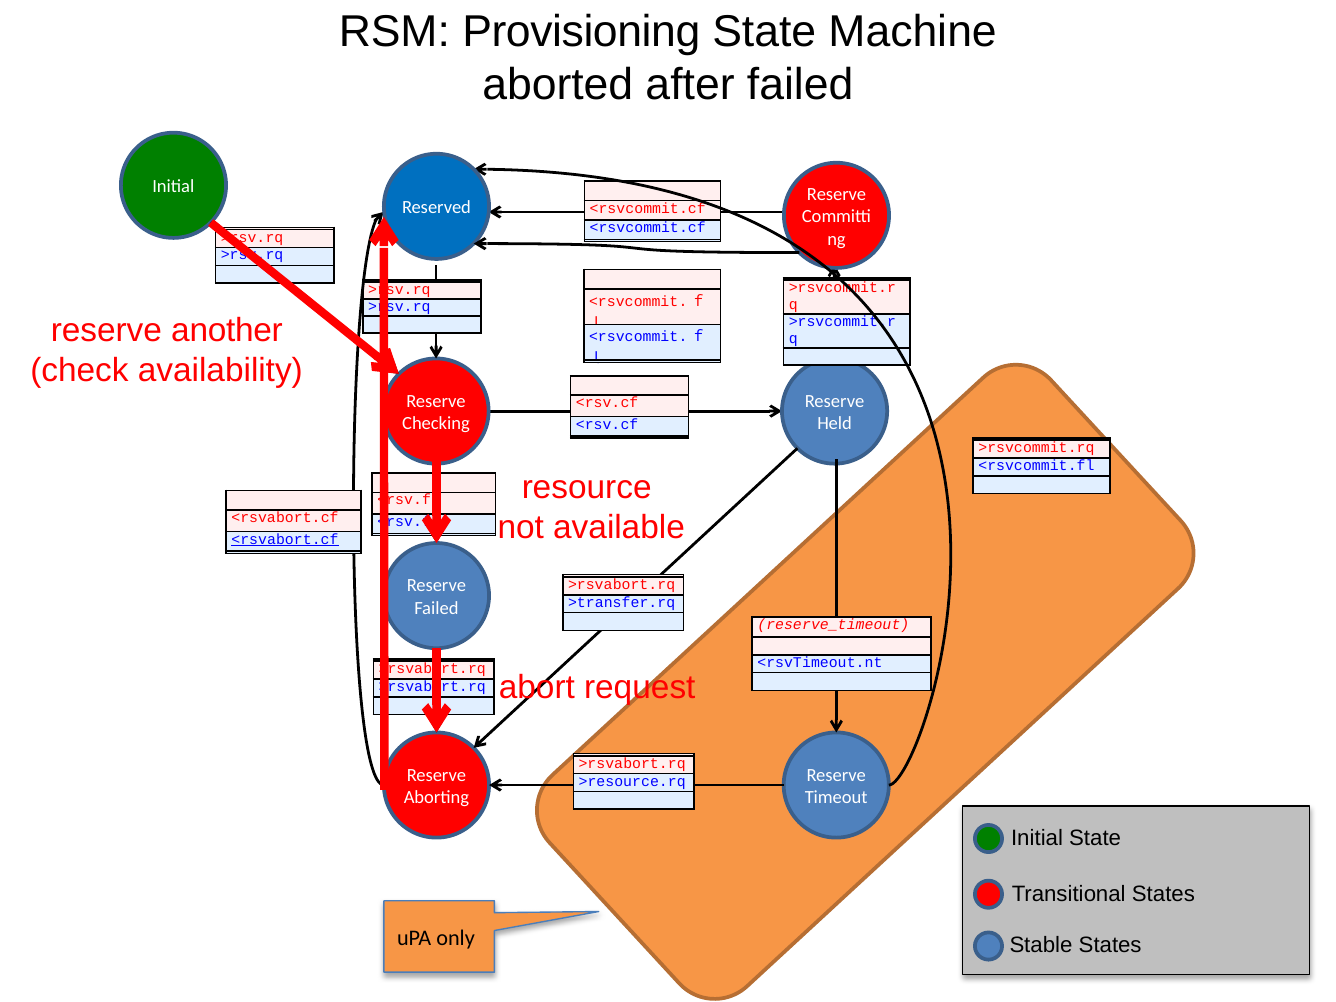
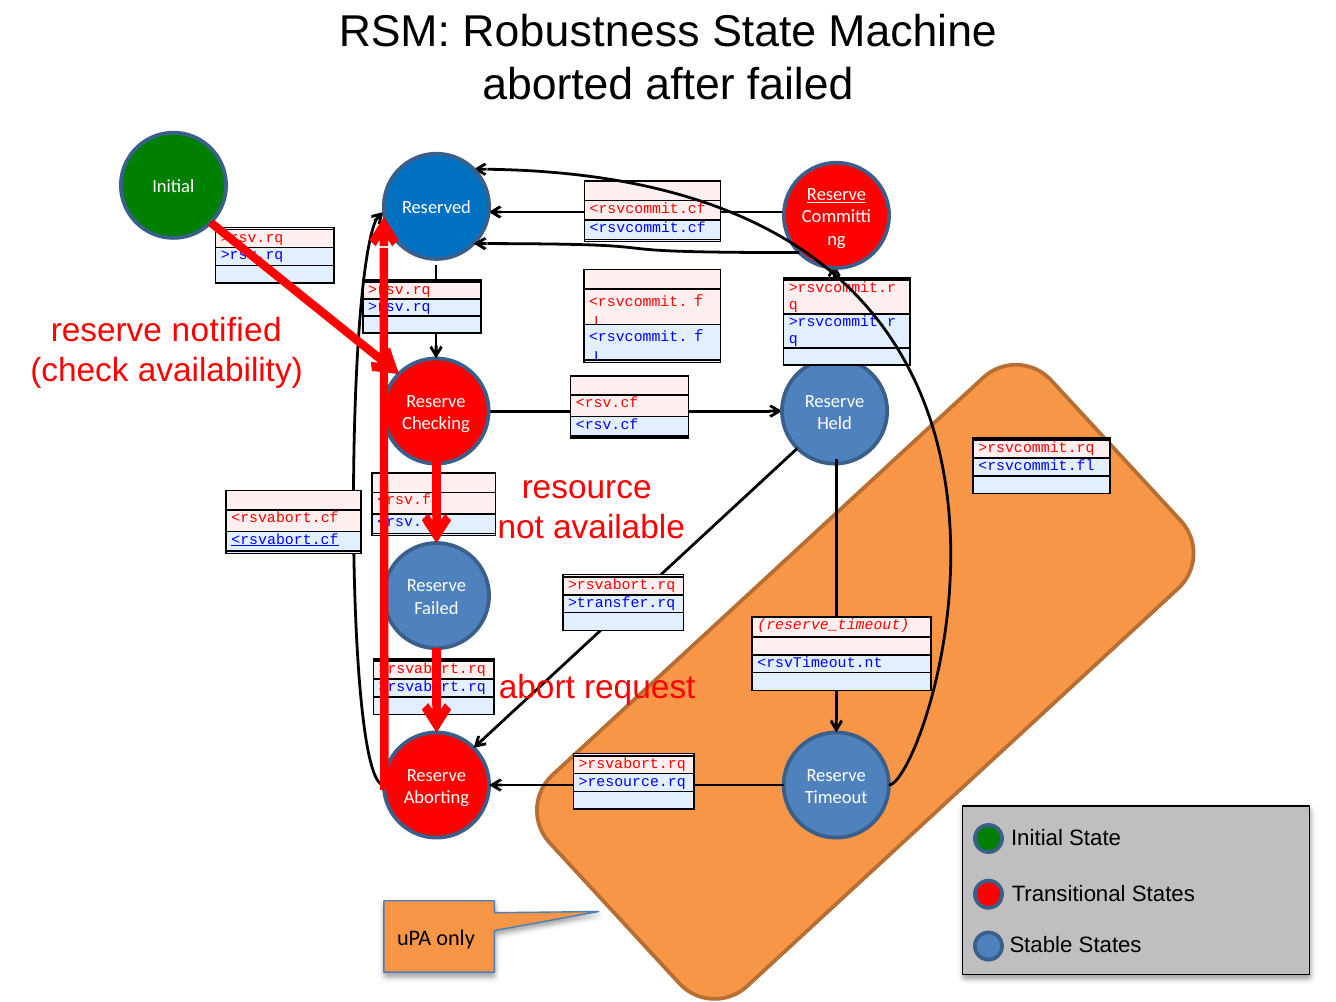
Provisioning: Provisioning -> Robustness (581, 32)
Reserve underline: none -> present (837, 194)
another: another -> notified (227, 330)
